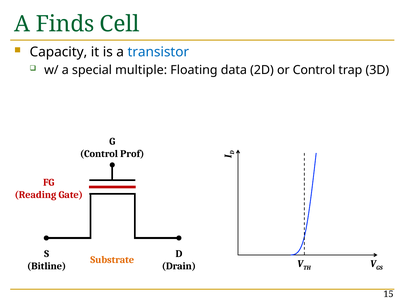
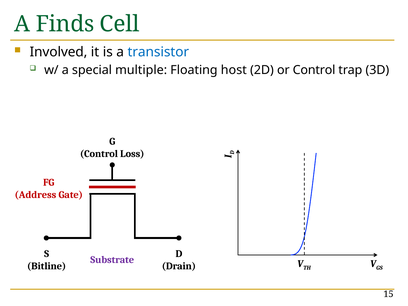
Capacity: Capacity -> Involved (58, 52)
data: data -> host (234, 70)
Prof: Prof -> Loss (132, 154)
Reading: Reading -> Address (35, 195)
Substrate colour: orange -> purple (112, 260)
